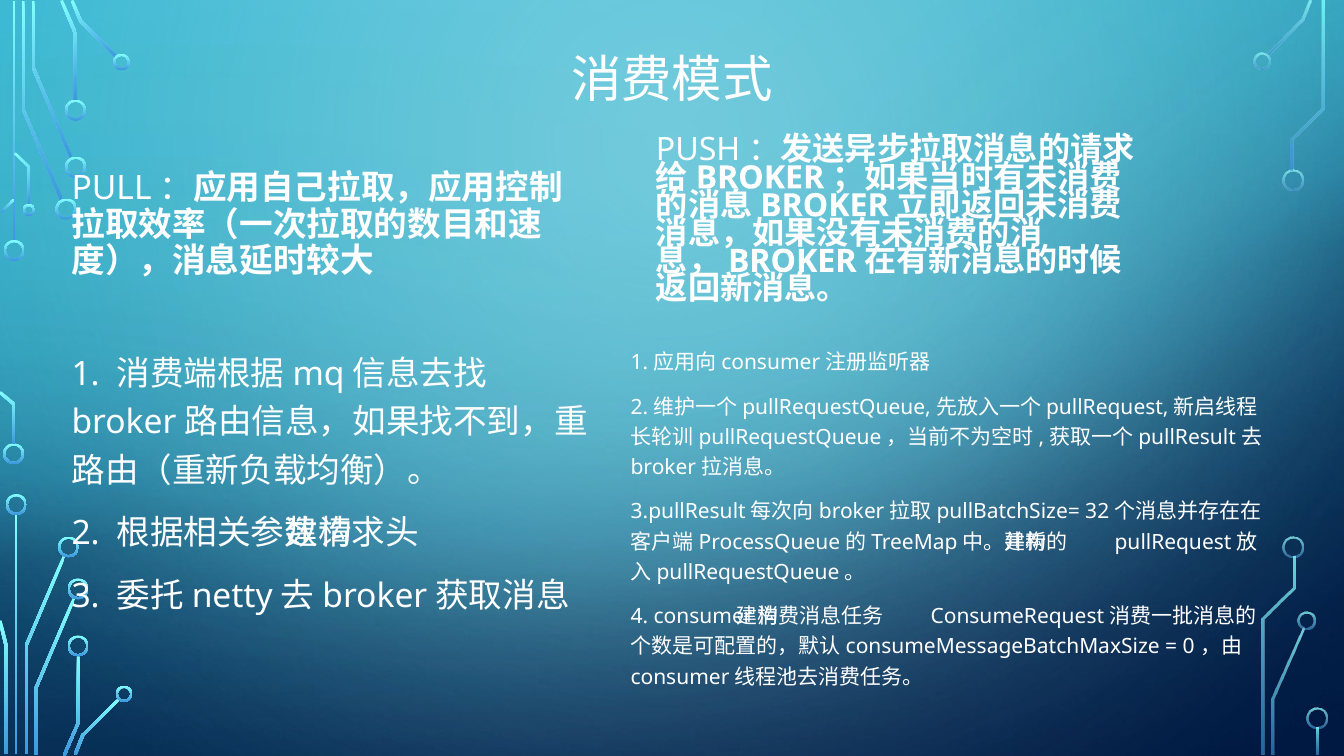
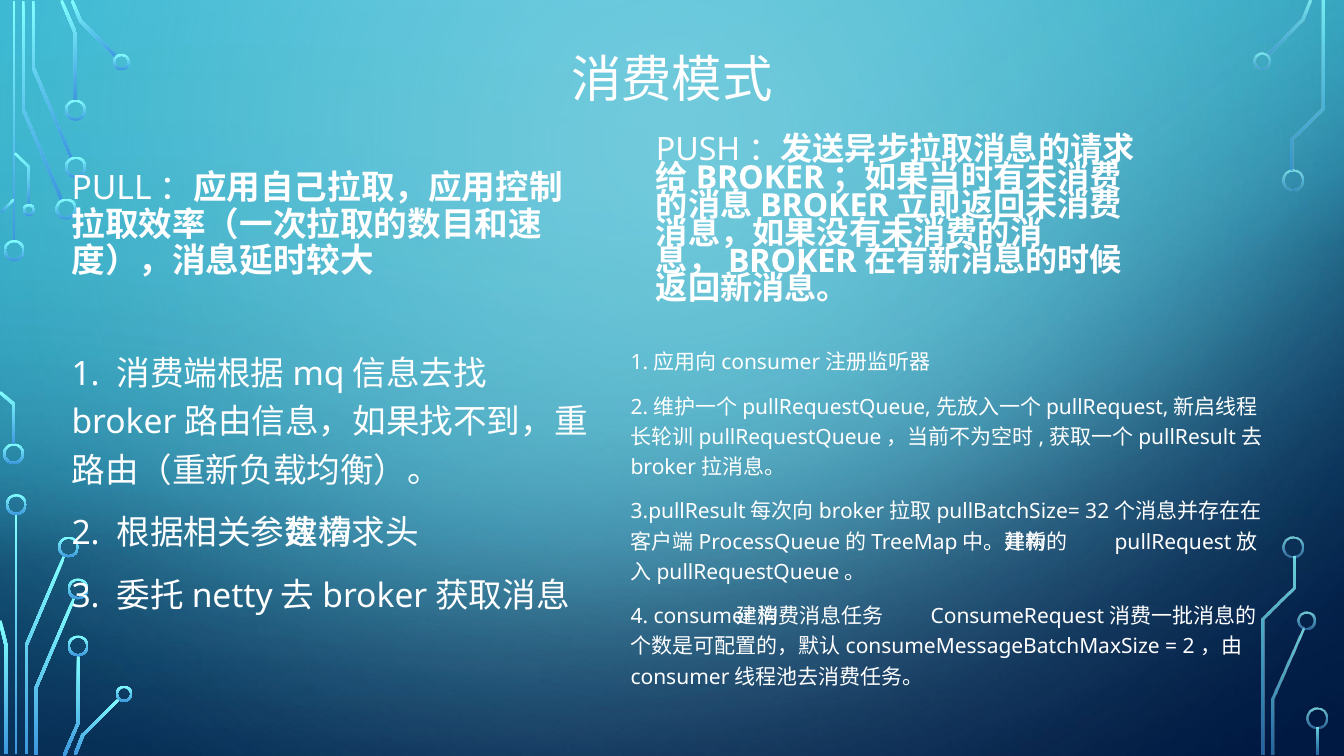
0: 0 -> 2 (1189, 647)
